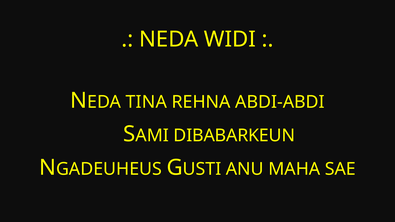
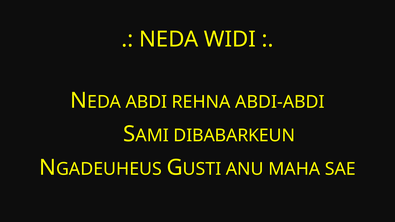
TINA: TINA -> ABDI (146, 102)
